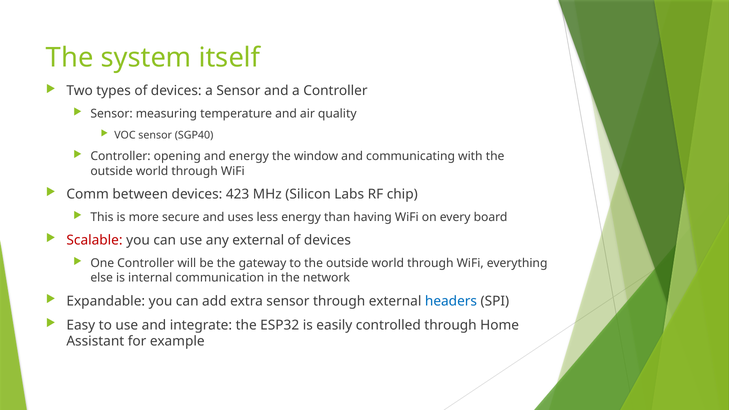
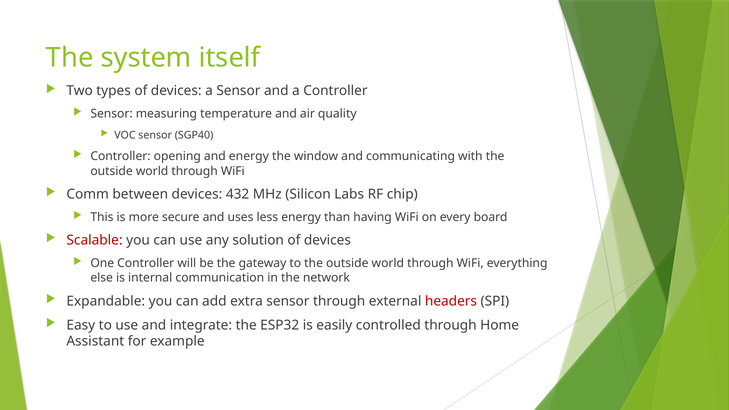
423: 423 -> 432 (238, 194)
any external: external -> solution (258, 240)
headers colour: blue -> red (451, 301)
